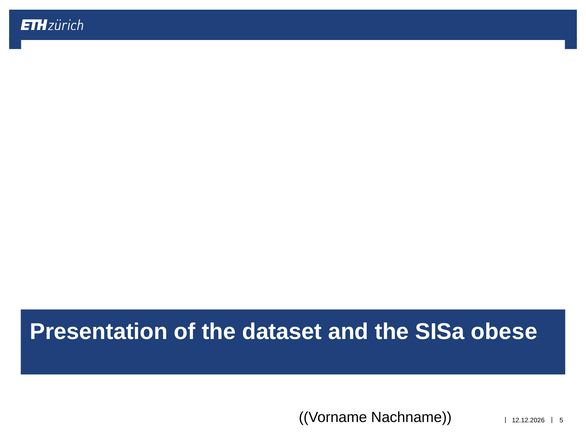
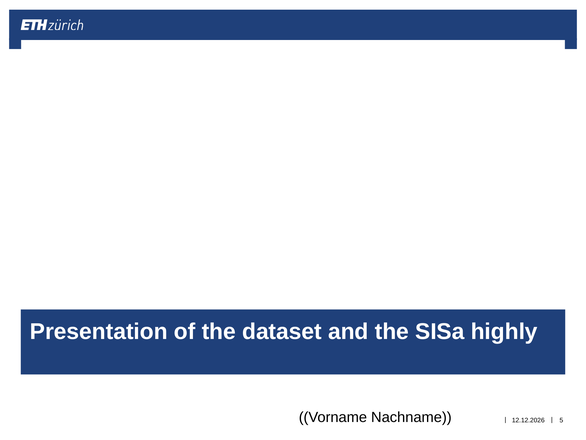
obese: obese -> highly (504, 331)
